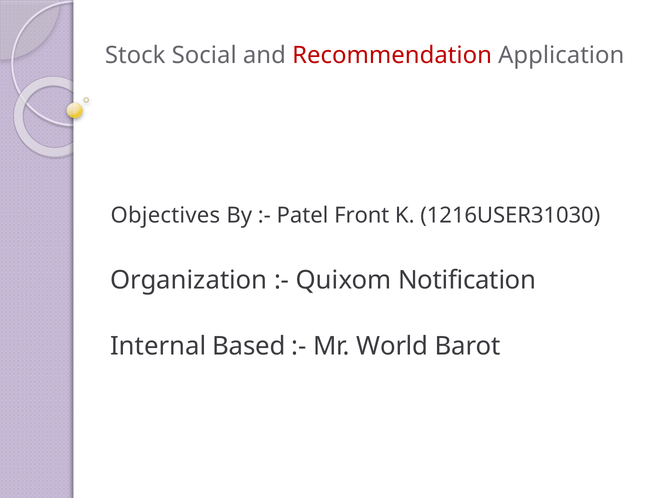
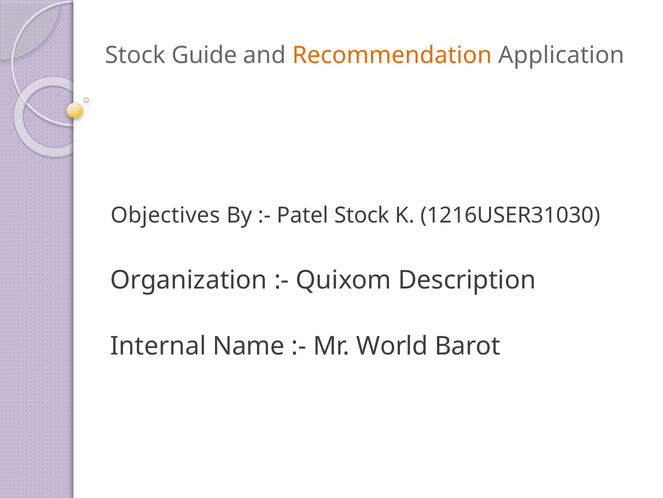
Social: Social -> Guide (204, 55)
Recommendation colour: red -> orange (392, 55)
Patel Front: Front -> Stock (362, 215)
Notification: Notification -> Description (467, 280)
Based: Based -> Name (249, 346)
